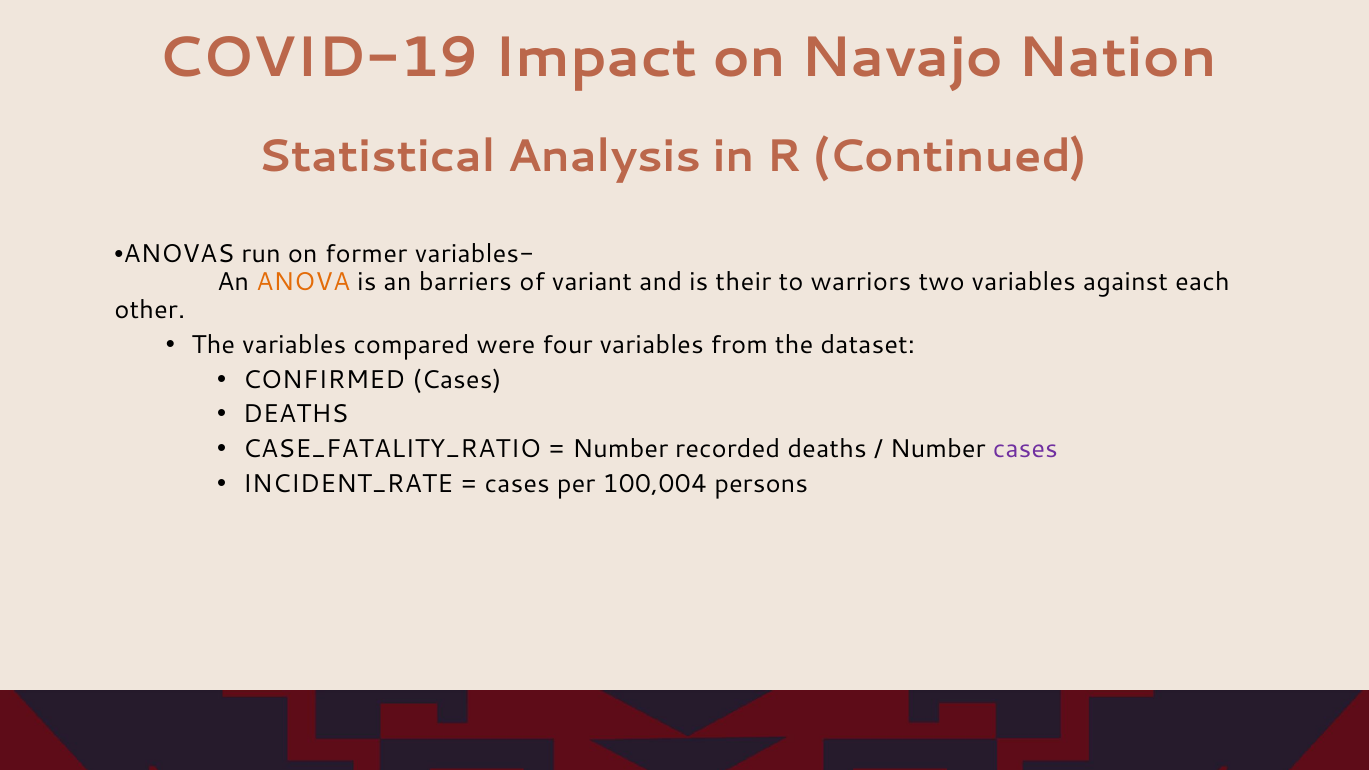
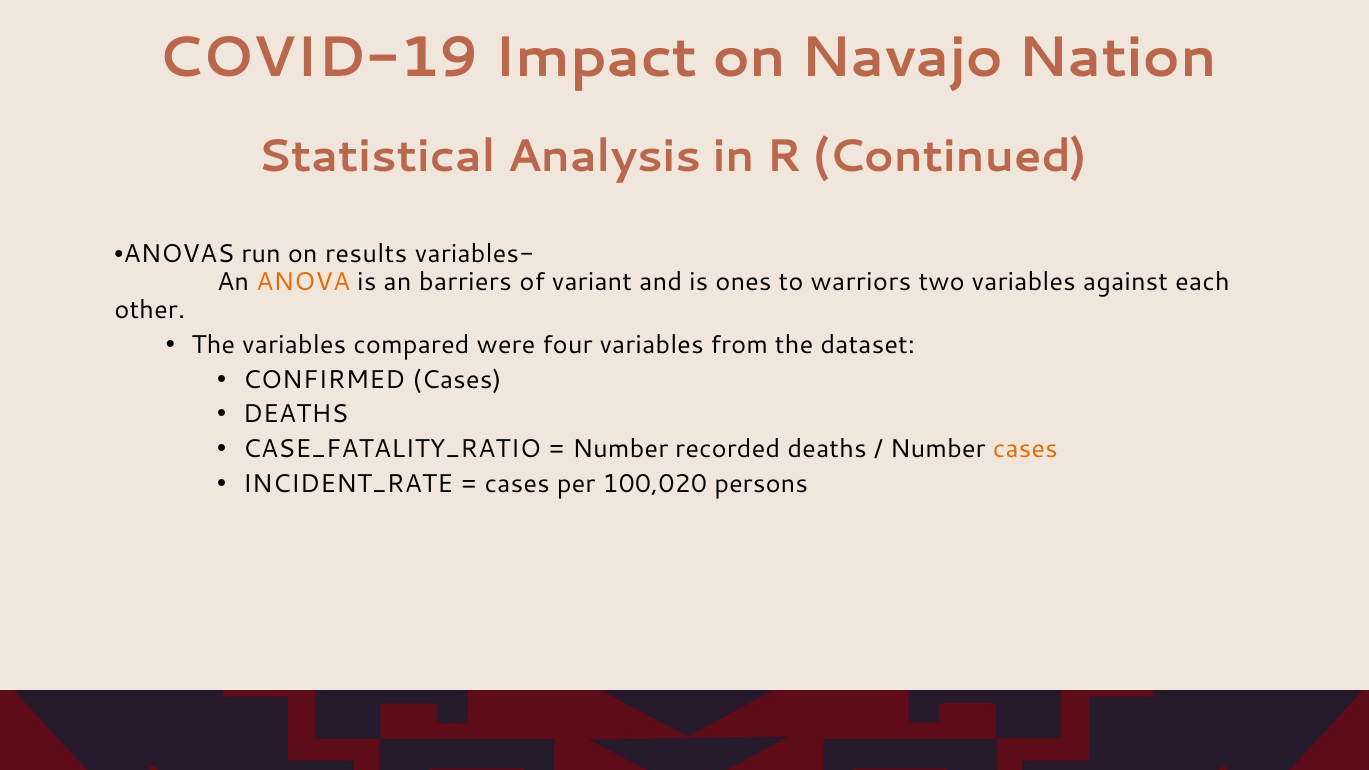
former: former -> results (366, 255)
their: their -> ones (744, 282)
cases colour: purple -> orange (1025, 449)
100,004: 100,004 -> 100,020 (655, 484)
